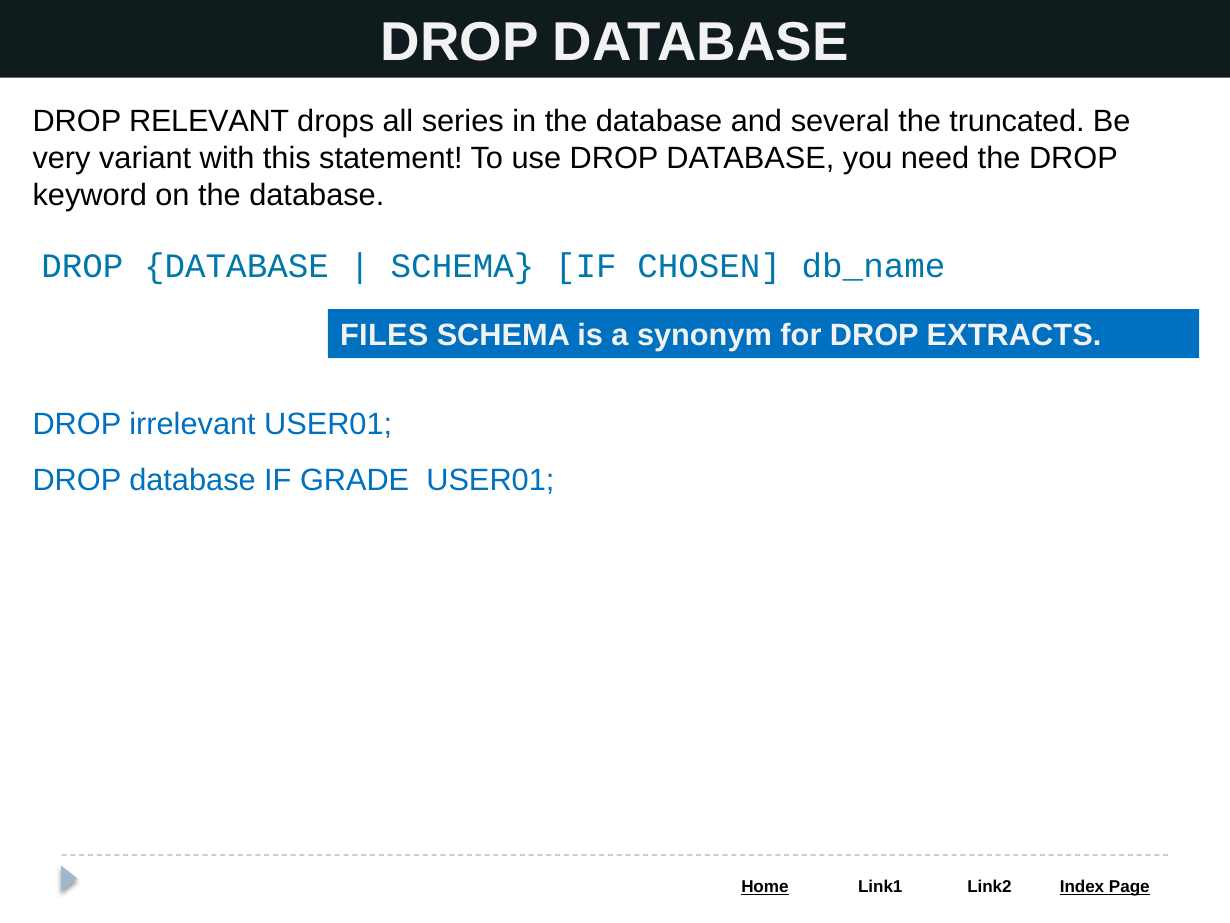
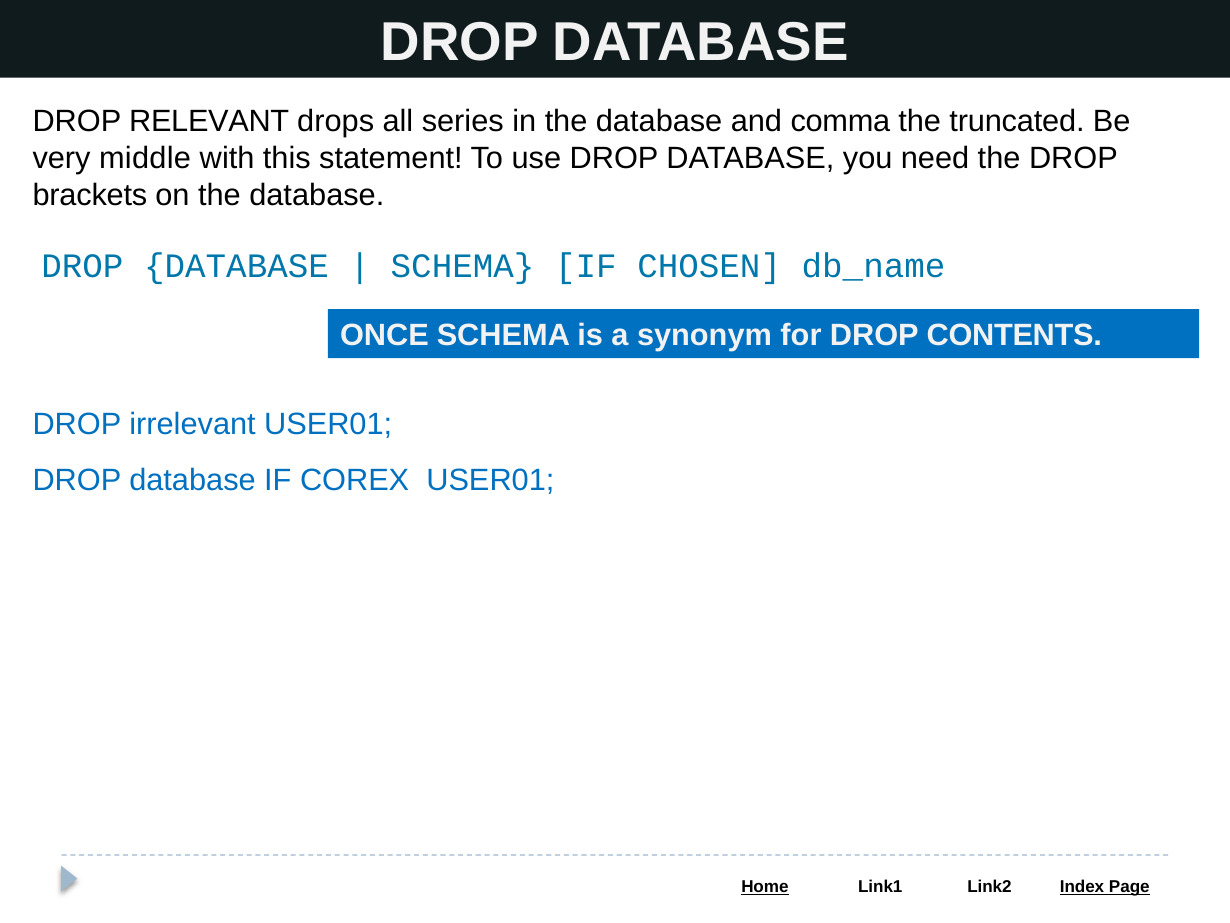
several: several -> comma (840, 121)
variant: variant -> middle (145, 158)
keyword: keyword -> brackets (90, 195)
FILES: FILES -> ONCE (384, 336)
EXTRACTS: EXTRACTS -> CONTENTS (1014, 336)
GRADE: GRADE -> COREX (355, 480)
